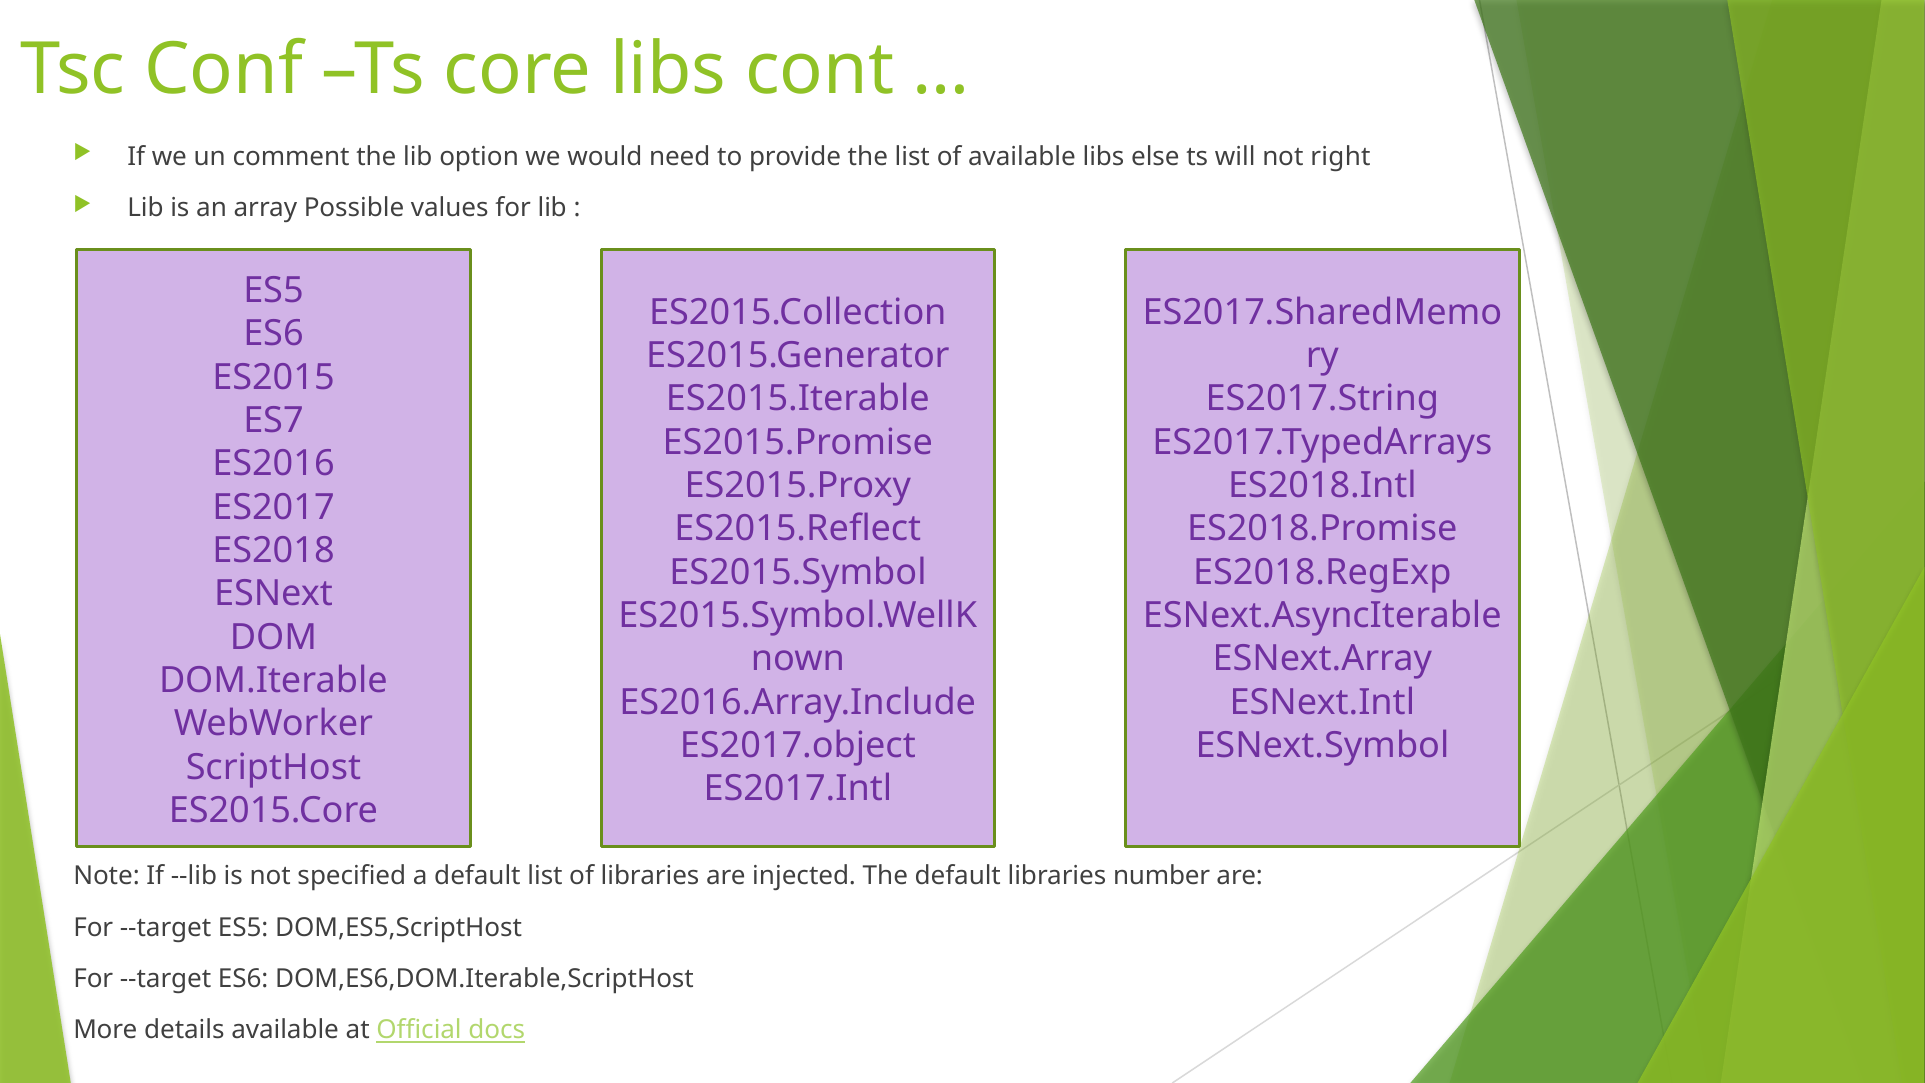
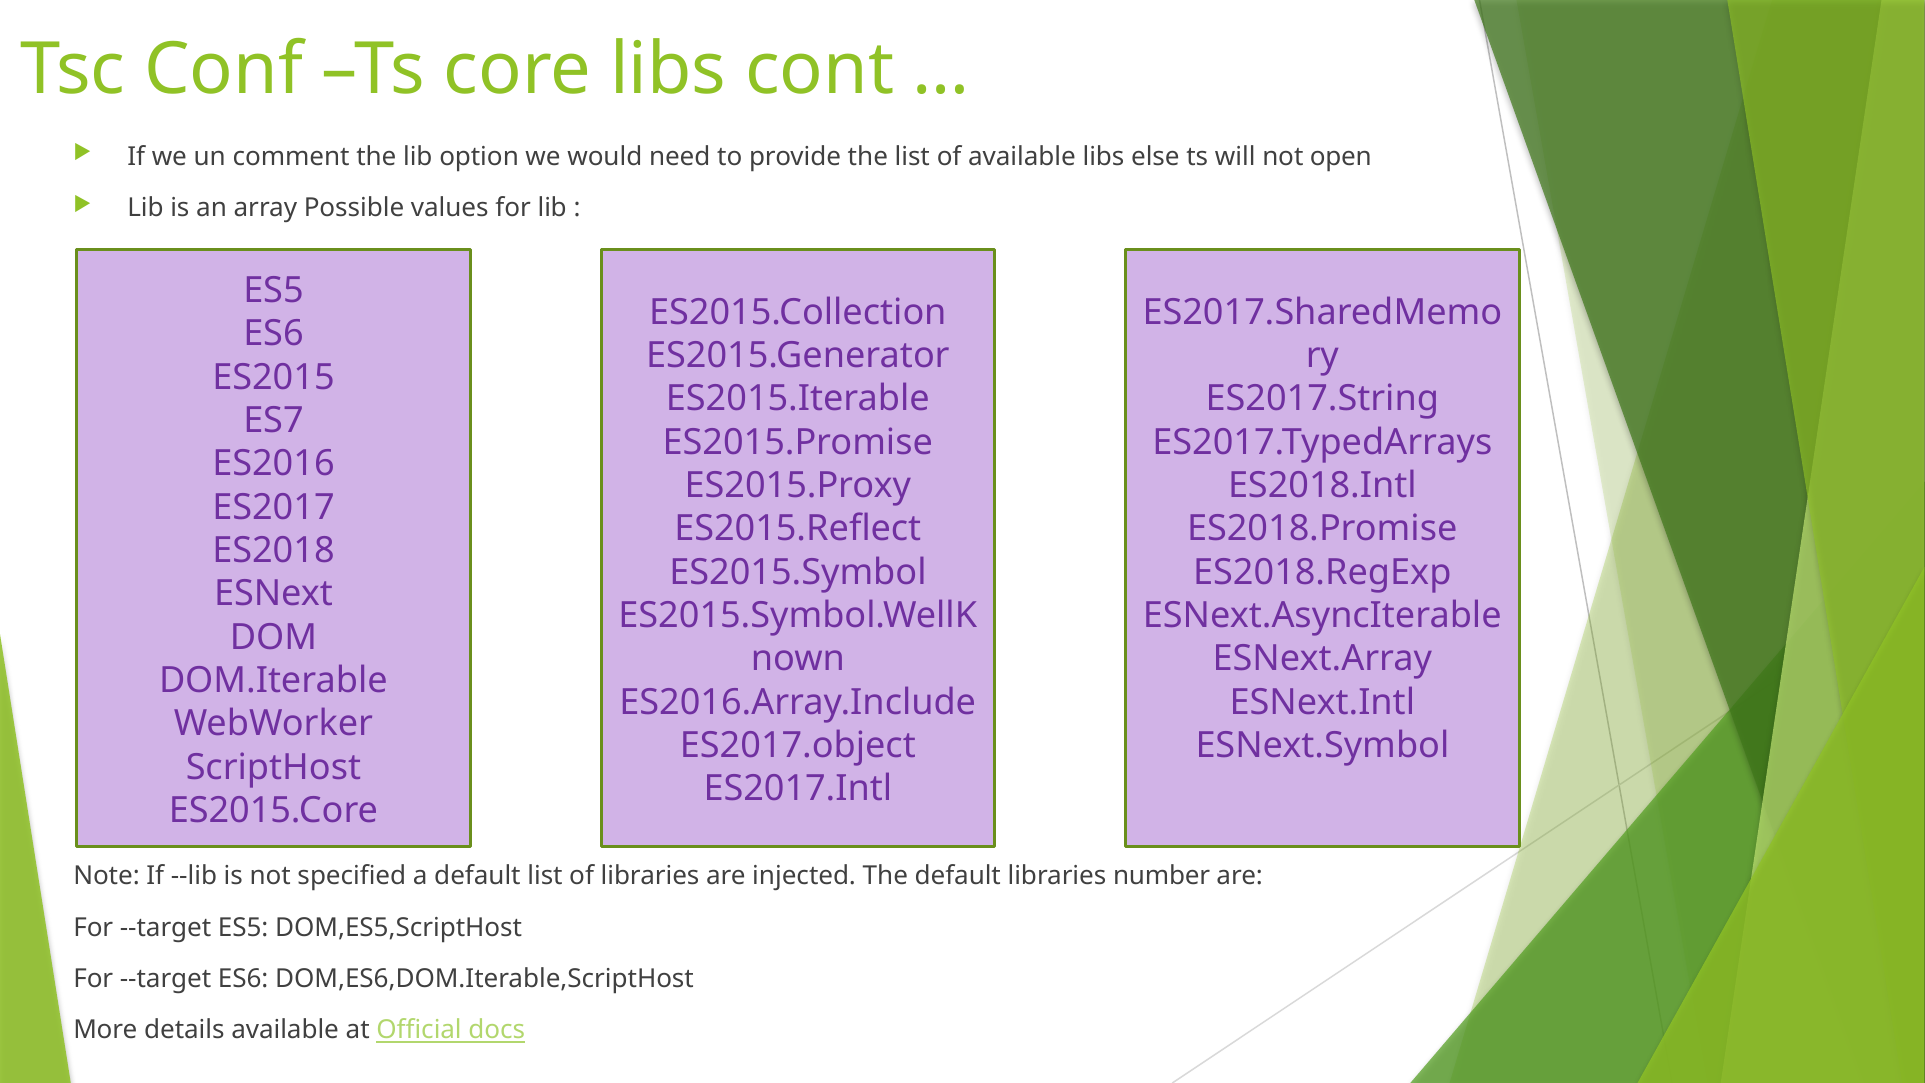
right: right -> open (1341, 157)
